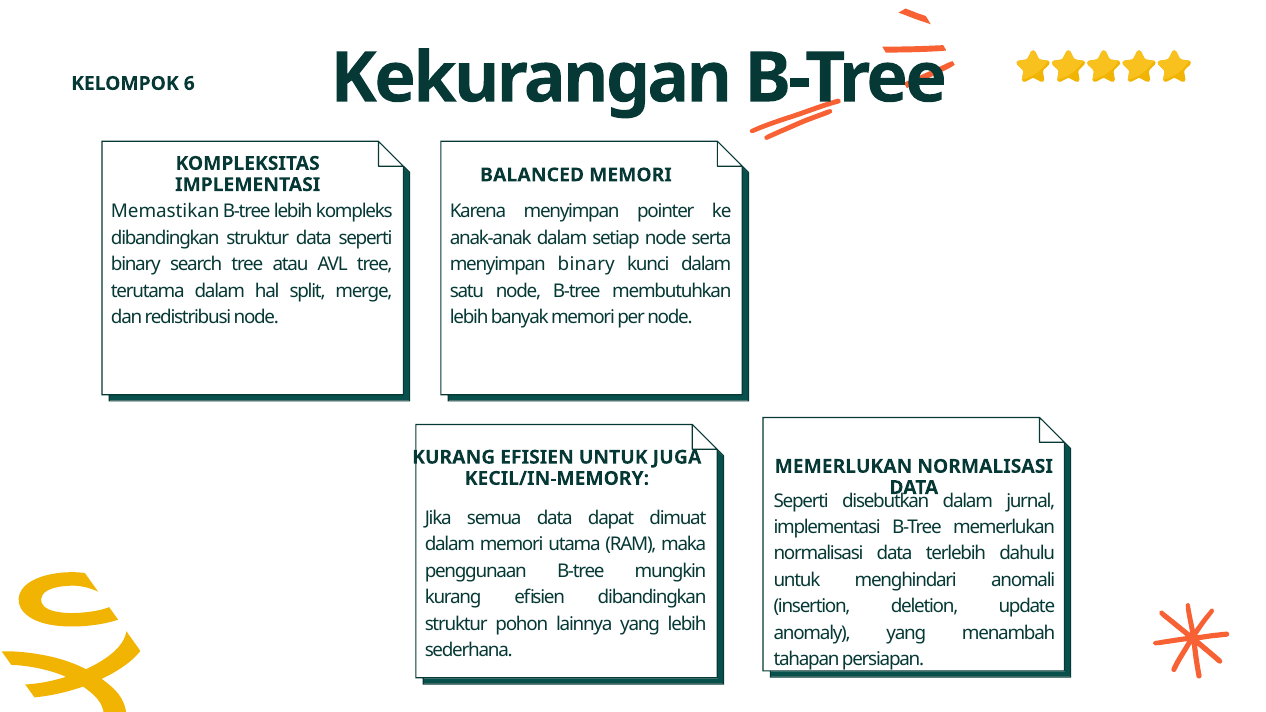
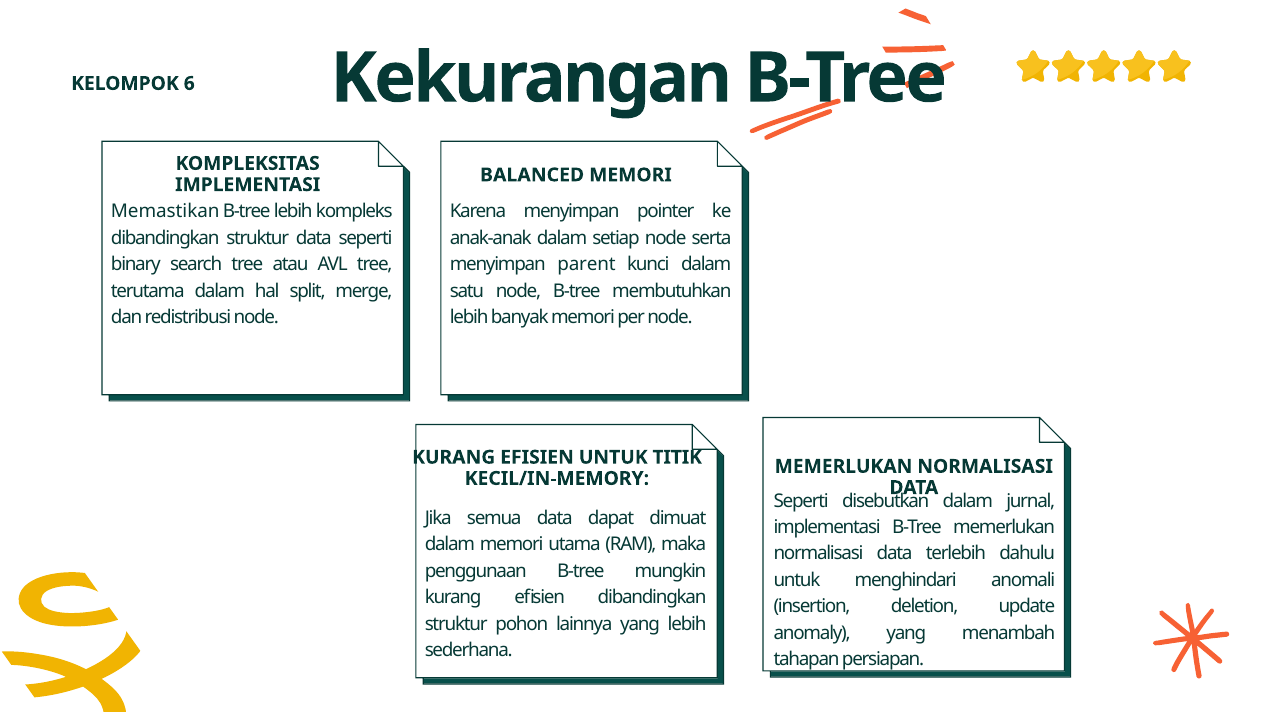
menyimpan binary: binary -> parent (586, 265)
JUGA: JUGA -> TITIK (677, 457)
